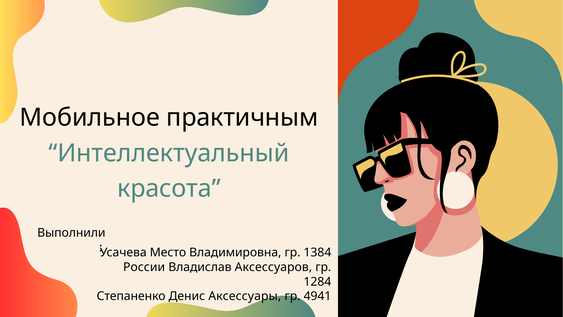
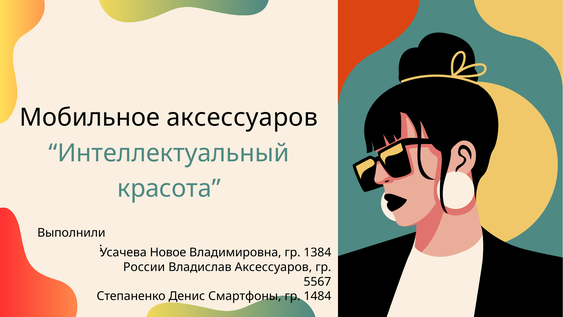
Мобильное практичным: практичным -> аксессуаров (242, 117)
Место: Место -> Новое (168, 252)
1284: 1284 -> 5567 (317, 281)
Аксессуары: Аксессуары -> Смартфоны (245, 296)
4941: 4941 -> 1484 (317, 296)
